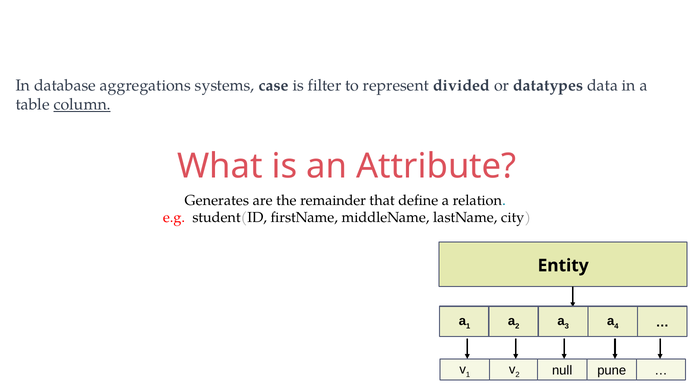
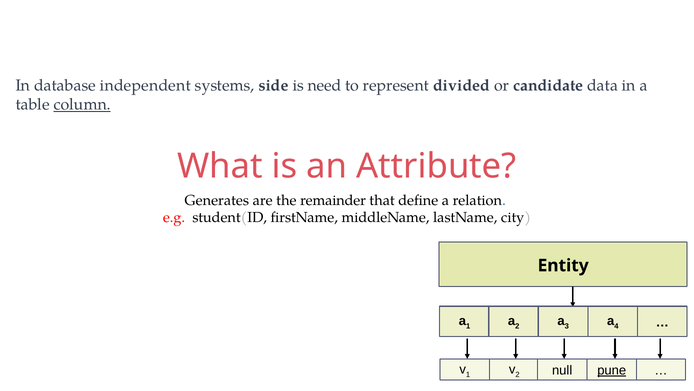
aggregations: aggregations -> independent (145, 85)
case: case -> side (274, 85)
filter: filter -> need (325, 85)
datatypes: datatypes -> candidate (548, 85)
pune underline: none -> present (612, 370)
